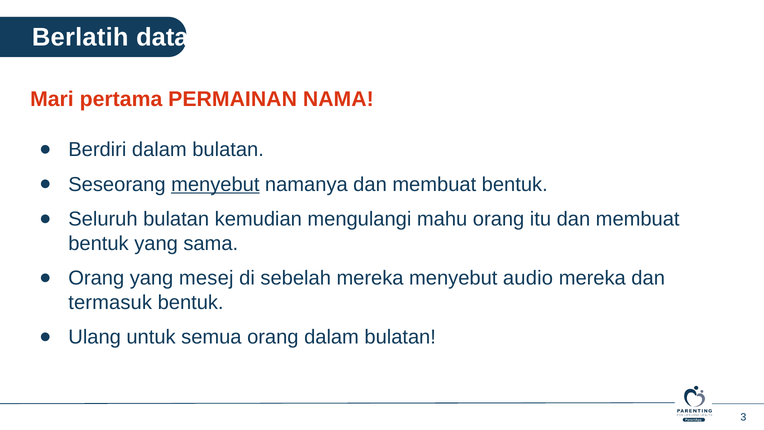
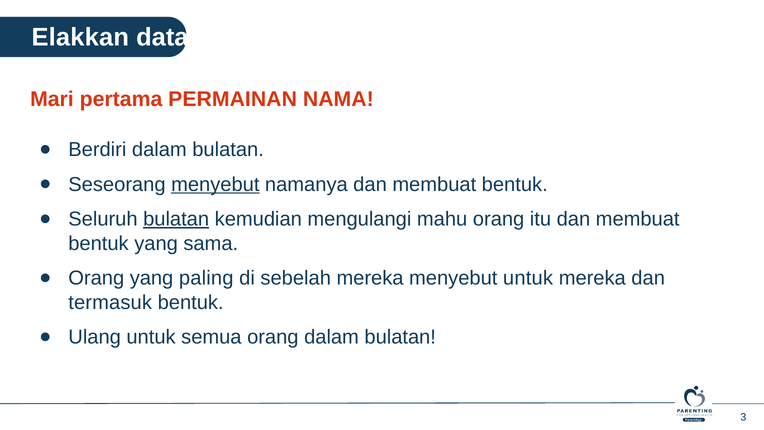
Berlatih: Berlatih -> Elakkan (80, 37)
bulatan underline: none -> present (176, 219)
mesej: mesej -> paling (206, 278)
menyebut audio: audio -> untuk (528, 278)
